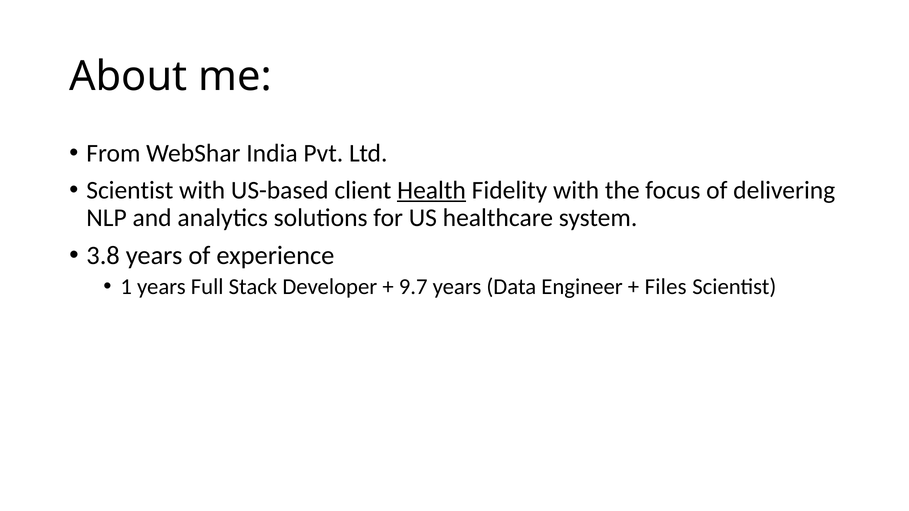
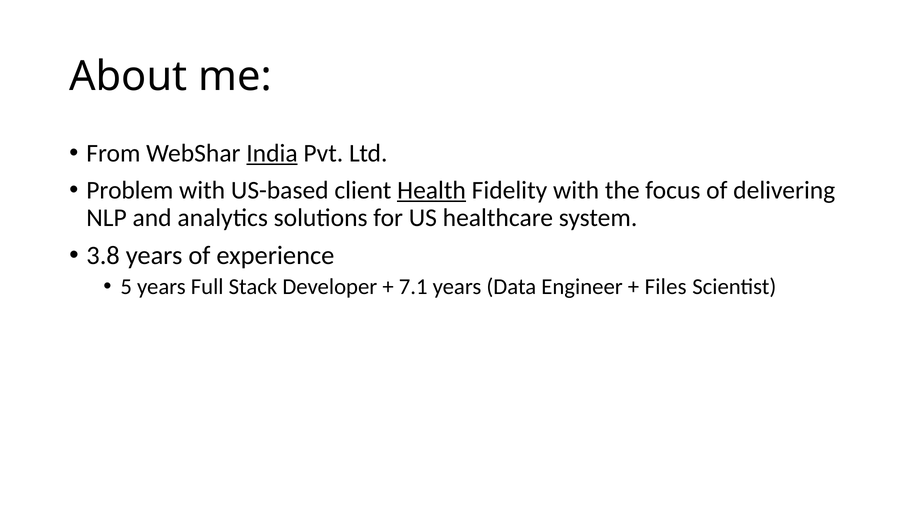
India underline: none -> present (272, 153)
Scientist: Scientist -> Problem (130, 190)
1: 1 -> 5 (126, 287)
9.7: 9.7 -> 7.1 (413, 287)
